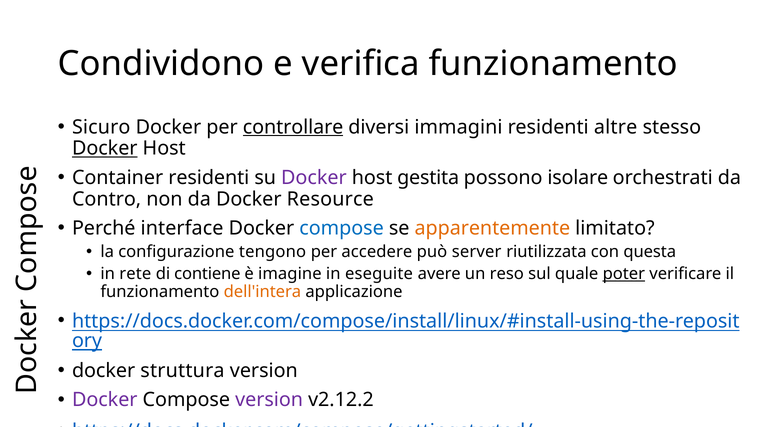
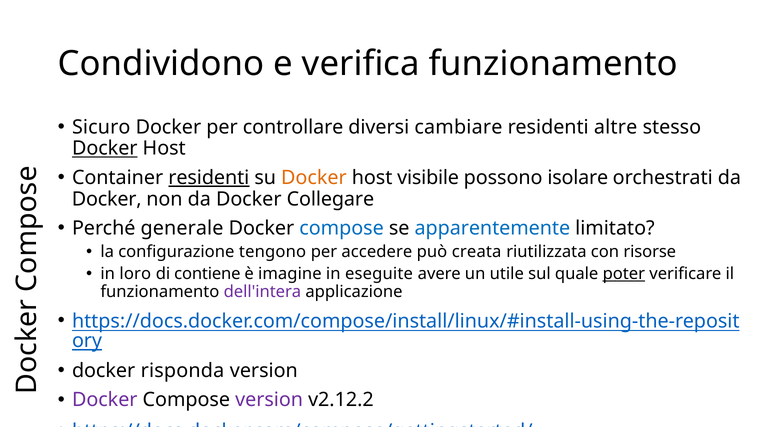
controllare underline: present -> none (293, 127)
immagini: immagini -> cambiare (458, 127)
residenti underline: none -> present (209, 177)
Docker colour: purple -> orange (314, 177)
gestita: gestita -> visibile (428, 177)
Contro: Contro -> Docker (107, 199)
Resource: Resource -> Collegare (330, 199)
interface: interface -> generale (182, 228)
apparentemente colour: orange -> blue (492, 228)
server: server -> creata (477, 251)
questa: questa -> risorse (650, 251)
rete: rete -> loro (135, 273)
reso: reso -> utile (507, 273)
dell'intera colour: orange -> purple (262, 291)
struttura: struttura -> risponda (182, 370)
